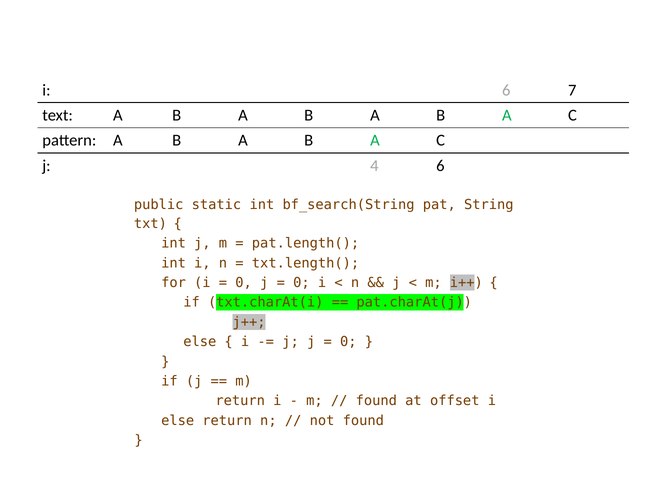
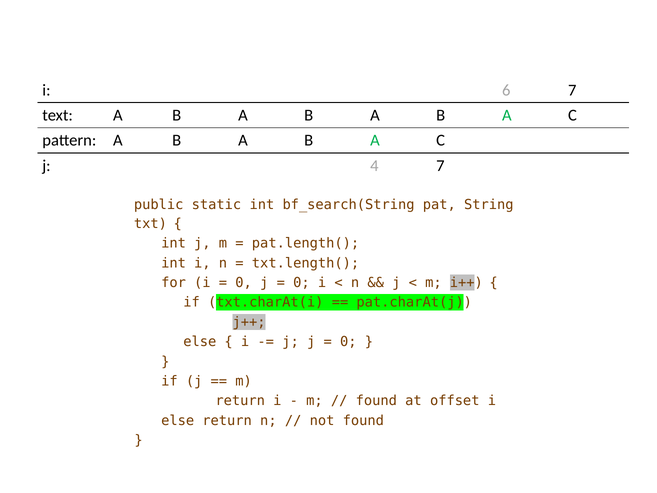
4 6: 6 -> 7 (440, 166)
